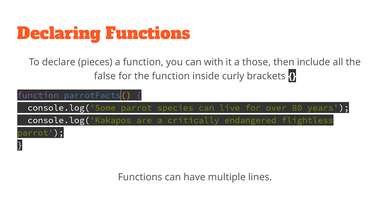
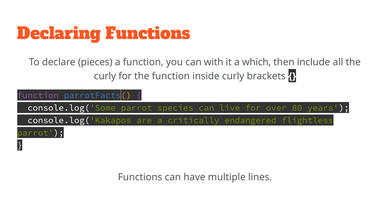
those: those -> which (257, 62)
false: false -> curly (105, 76)
